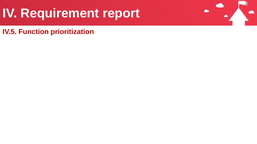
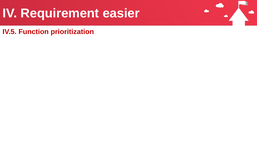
report: report -> easier (121, 13)
